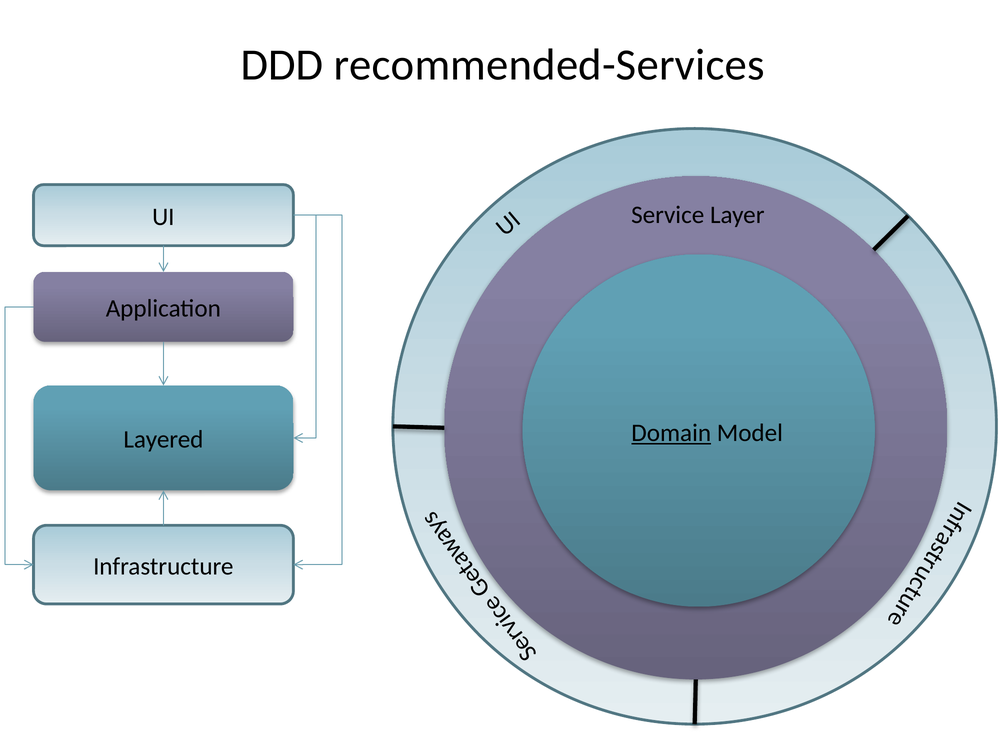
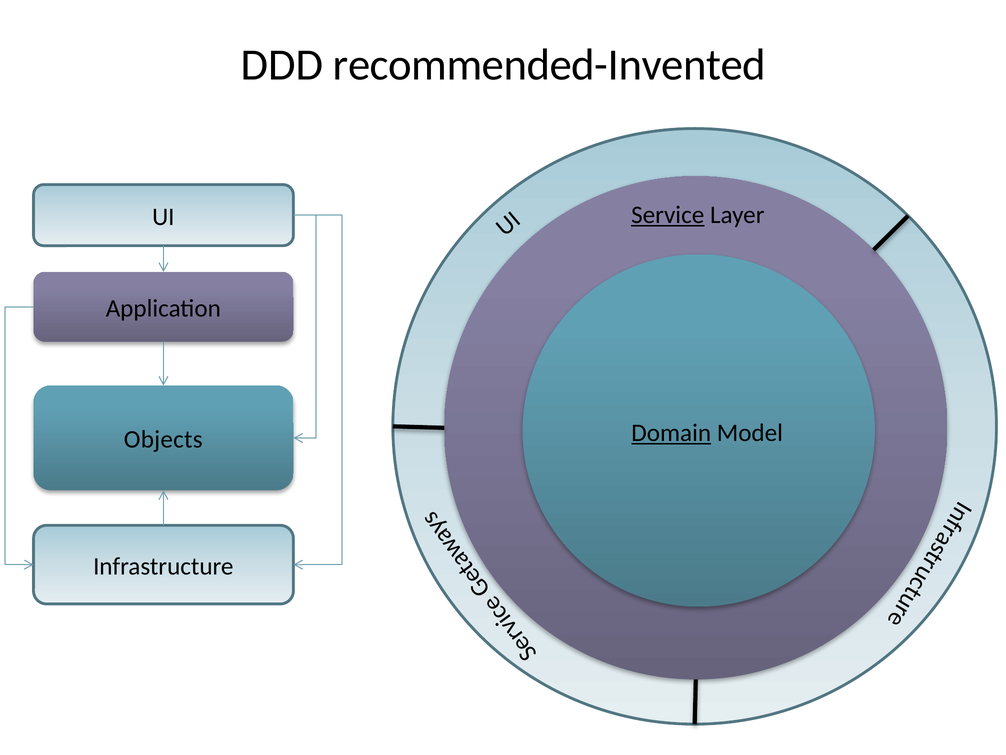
recommended-Services: recommended-Services -> recommended-Invented (549, 65)
Service underline: none -> present (668, 215)
Layered: Layered -> Objects (163, 439)
